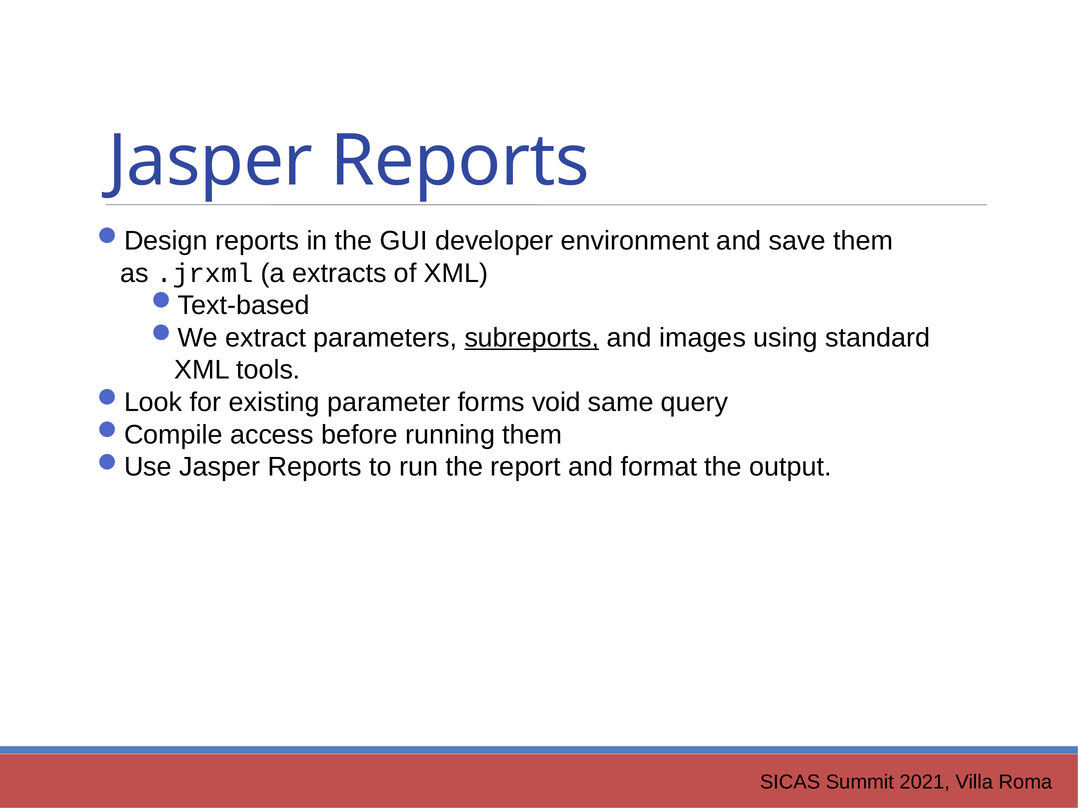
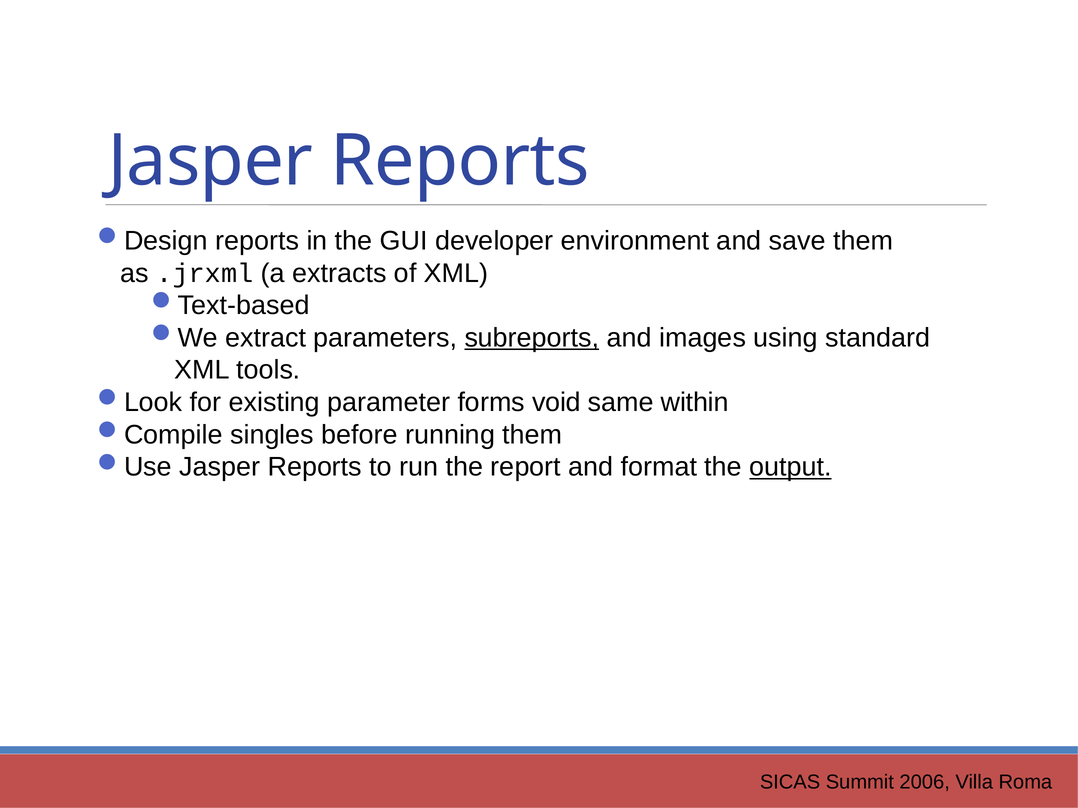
query: query -> within (695, 403)
access: access -> singles (272, 435)
output underline: none -> present (791, 467)
2021: 2021 -> 2006 (925, 782)
